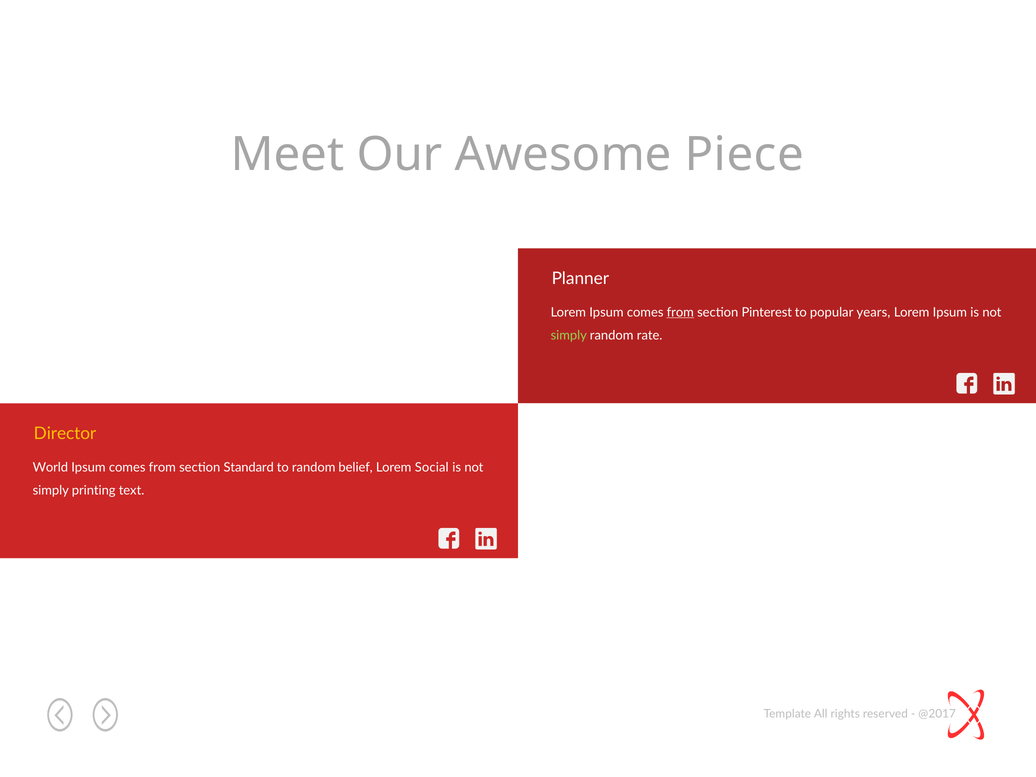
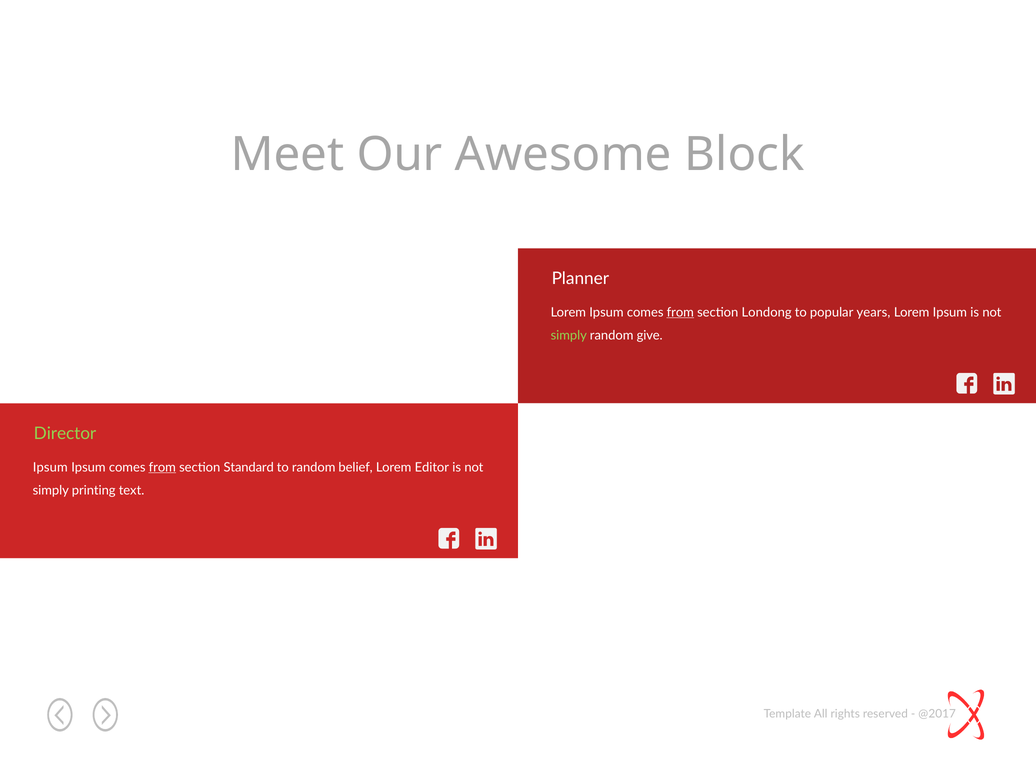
Piece: Piece -> Block (744, 154)
Pinterest: Pinterest -> Londong (767, 312)
rate: rate -> give (650, 336)
Director colour: yellow -> light green (65, 434)
World: World -> Ipsum (50, 467)
from underline: none -> present (162, 467)
Social: Social -> Editor (432, 467)
